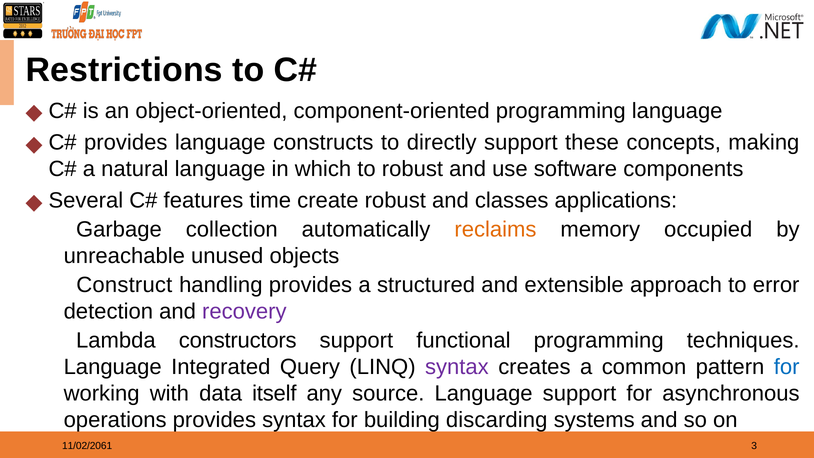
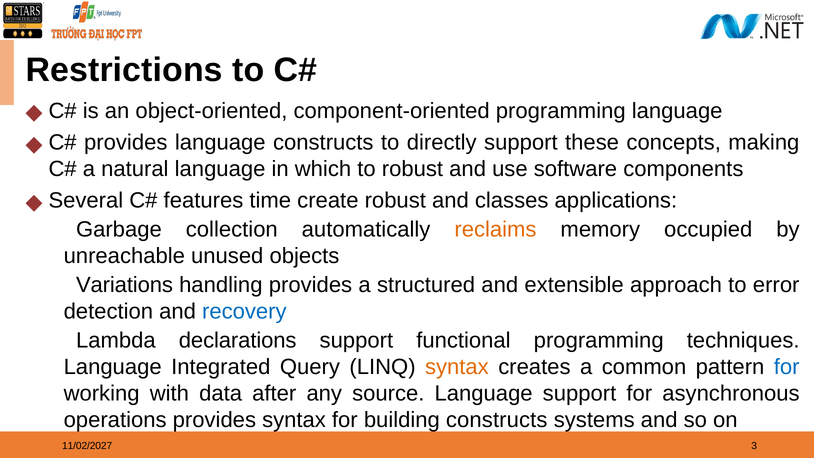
Construct: Construct -> Variations (124, 285)
recovery colour: purple -> blue (244, 311)
constructors: constructors -> declarations (238, 340)
syntax colour: purple -> orange (457, 367)
itself: itself -> after (274, 393)
building discarding: discarding -> constructs (497, 420)
11/02/2061: 11/02/2061 -> 11/02/2027 (87, 446)
